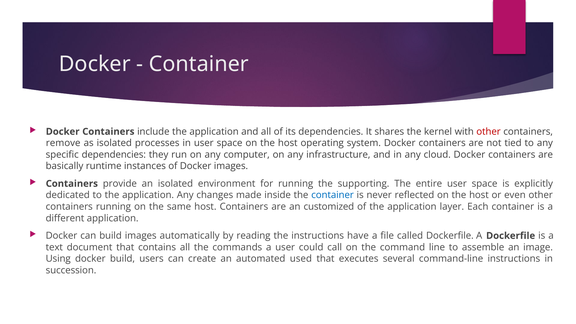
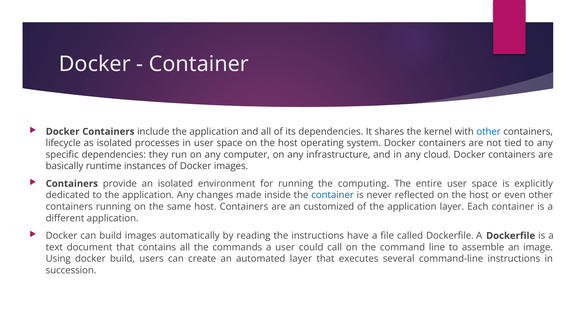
other colour: red -> blue (489, 132)
remove: remove -> lifecycle (63, 143)
supporting: supporting -> computing (363, 184)
automated used: used -> layer (301, 259)
